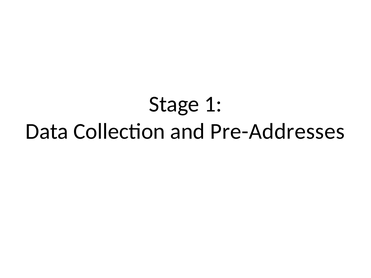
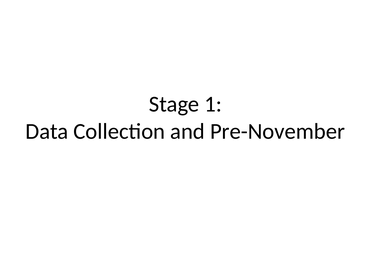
Pre-Addresses: Pre-Addresses -> Pre-November (278, 131)
